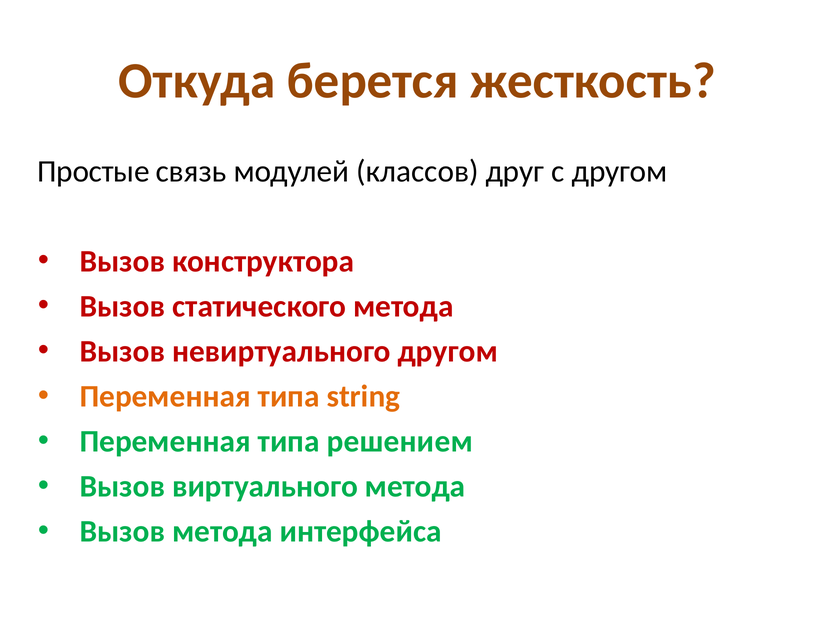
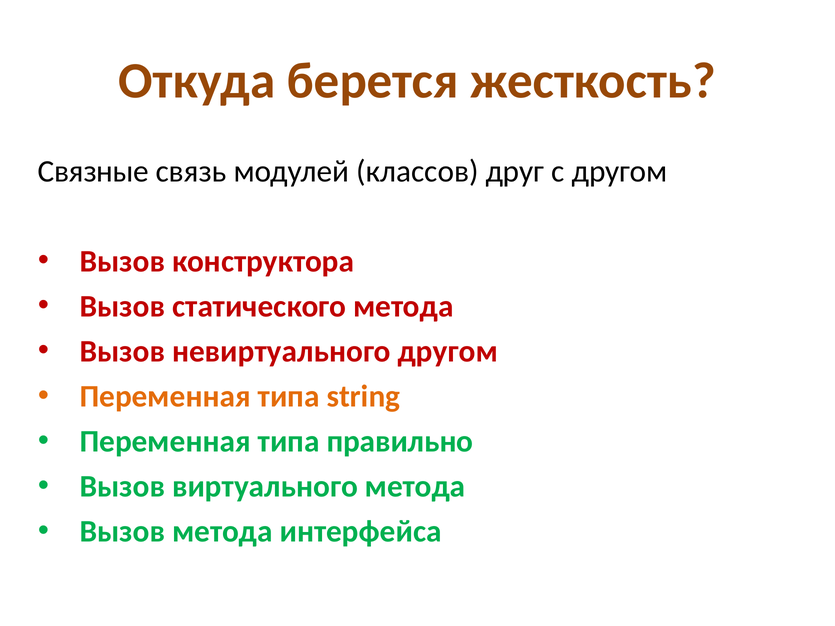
Простые: Простые -> Связные (93, 171)
решением: решением -> правильно (400, 442)
